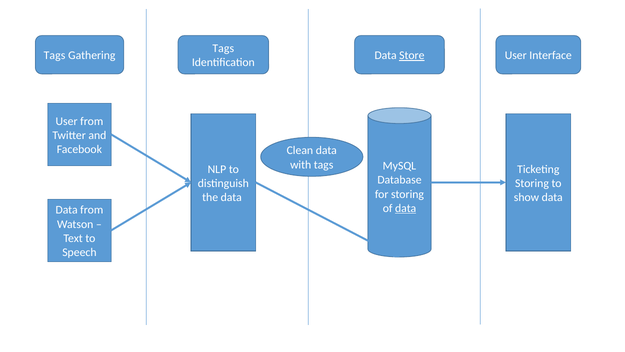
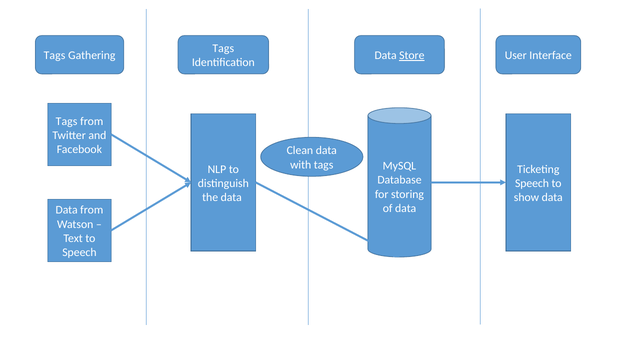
User: User -> Tags (67, 121)
Storing: Storing -> Speech (532, 183)
data underline: present -> none (406, 208)
